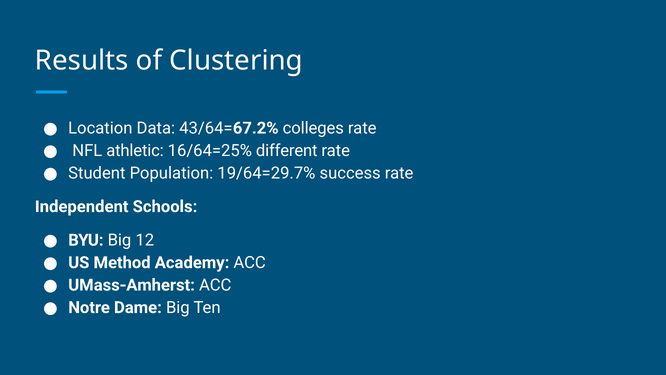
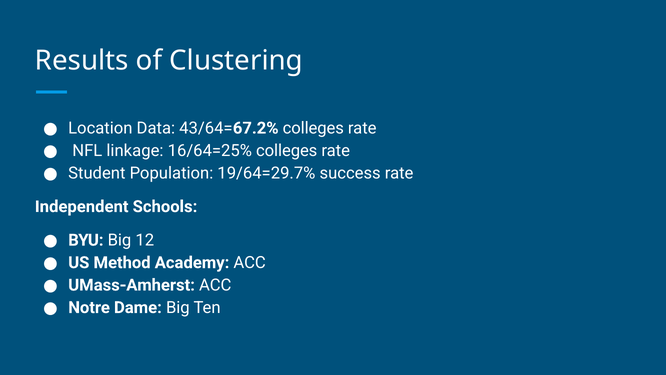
athletic: athletic -> linkage (135, 150)
16/64=25% different: different -> colleges (287, 150)
